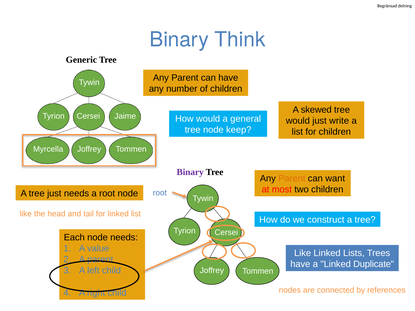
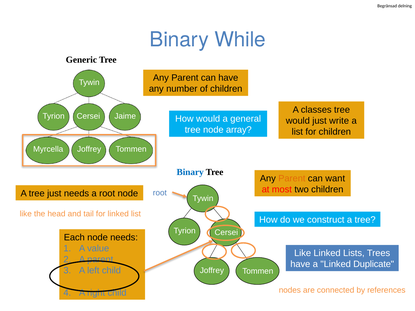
Think: Think -> While (240, 40)
skewed: skewed -> classes (316, 110)
keep: keep -> array (239, 130)
Binary colour: purple -> blue (190, 172)
